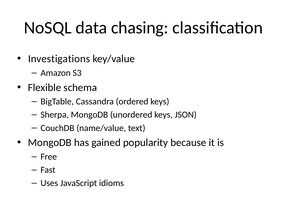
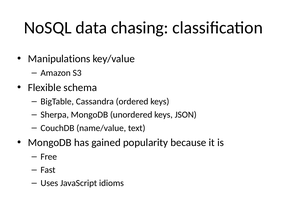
Investigations: Investigations -> Manipulations (59, 59)
